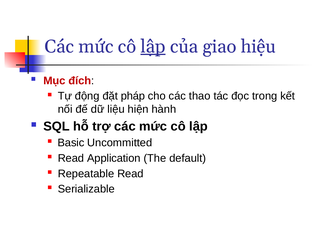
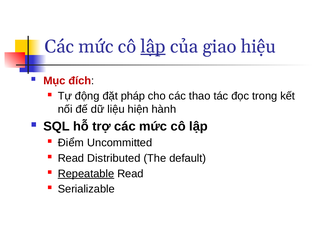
Basic: Basic -> Điểm (71, 143)
Application: Application -> Distributed (114, 158)
Repeatable underline: none -> present (86, 174)
